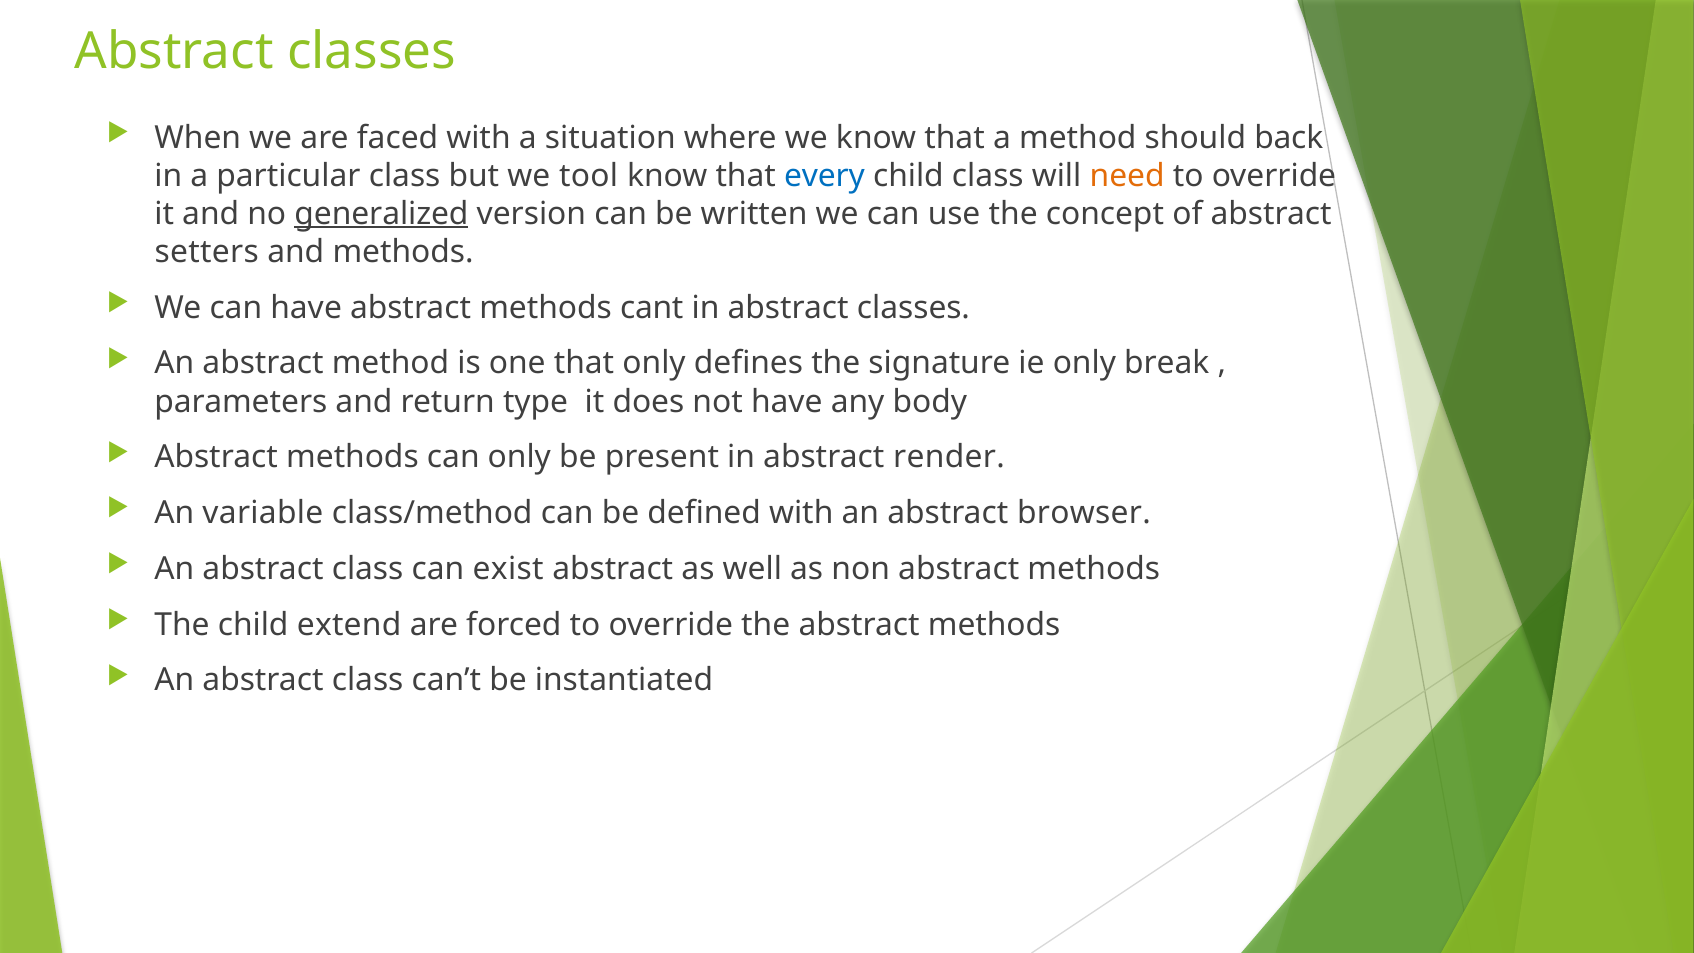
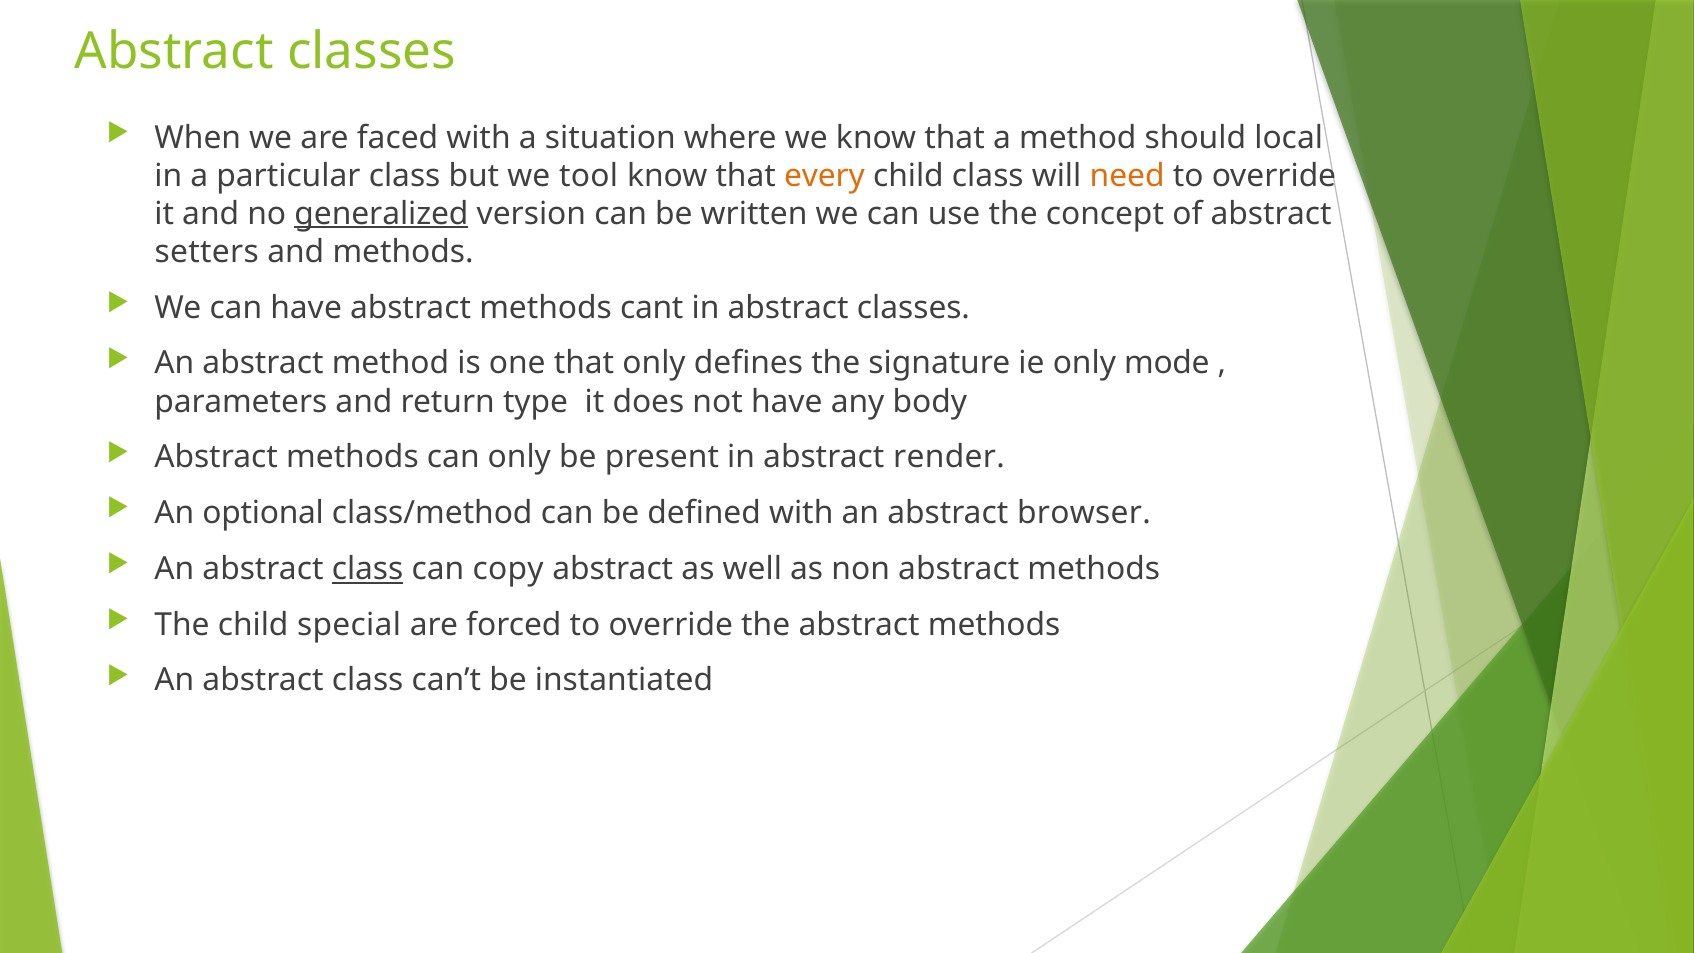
back: back -> local (1289, 138)
every colour: blue -> orange (824, 176)
break: break -> mode (1167, 363)
variable: variable -> optional (263, 513)
class underline: none -> present (368, 569)
exist: exist -> copy (508, 569)
extend: extend -> special (349, 625)
